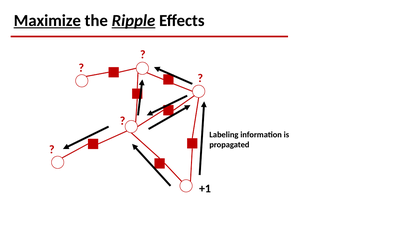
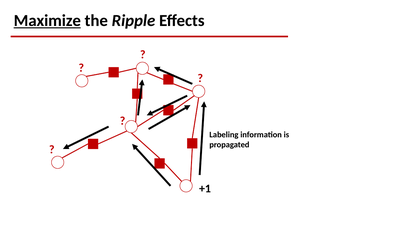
Ripple underline: present -> none (133, 21)
